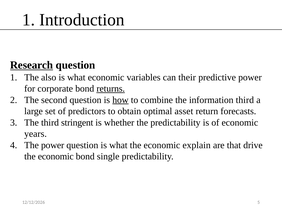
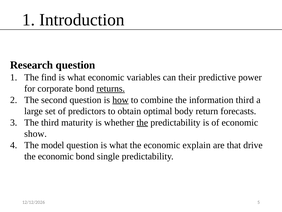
Research underline: present -> none (32, 65)
also: also -> find (49, 77)
asset: asset -> body (184, 111)
stringent: stringent -> maturity (77, 122)
the underline: none -> present (142, 122)
years: years -> show (36, 134)
The power: power -> model (53, 145)
